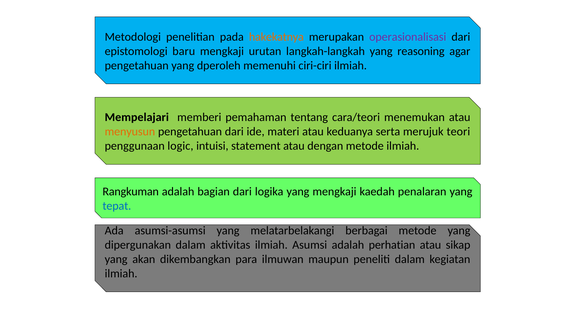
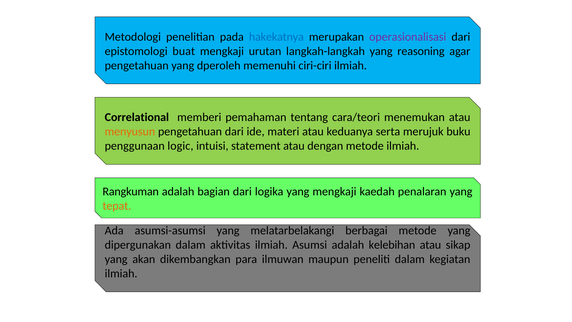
hakekatnya colour: orange -> blue (276, 37)
baru: baru -> buat (184, 51)
Mempelajari: Mempelajari -> Correlational (137, 117)
teori: teori -> buku (458, 132)
tepat colour: blue -> orange (117, 206)
perhatian: perhatian -> kelebihan (392, 245)
